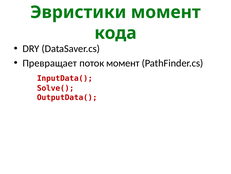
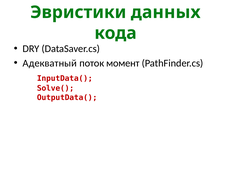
Эвристики момент: момент -> данных (166, 12)
Превращает: Превращает -> Адекватный (50, 63)
